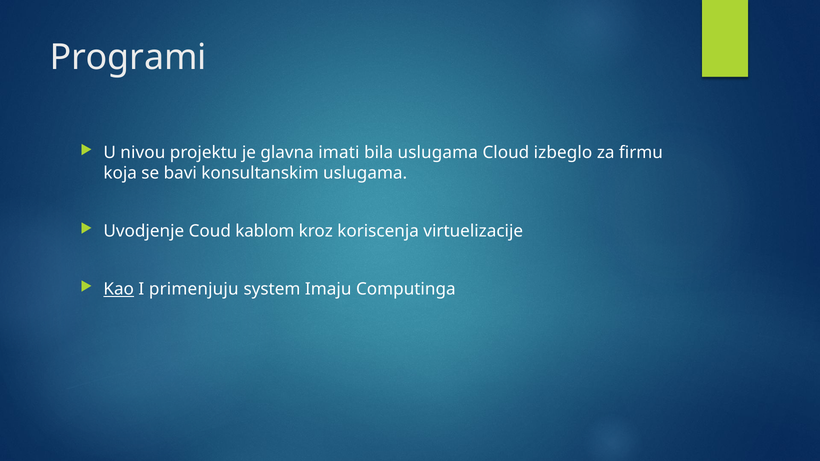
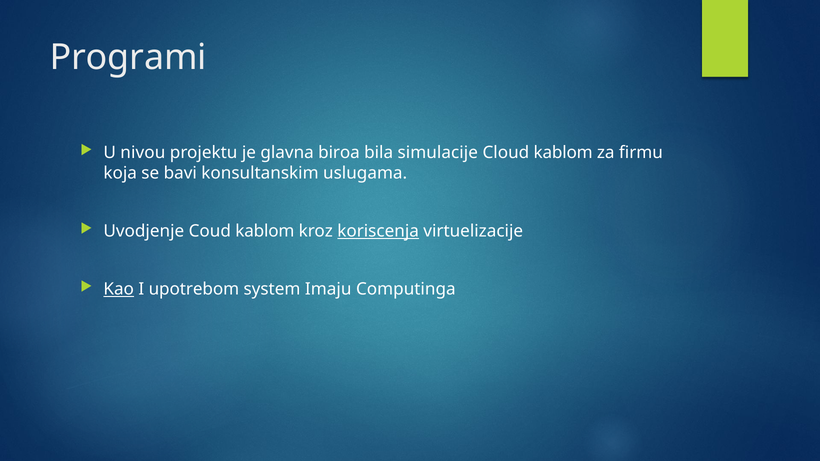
imati: imati -> biroa (339, 153)
bila uslugama: uslugama -> simulacije (438, 153)
Cloud izbeglo: izbeglo -> kablom (563, 153)
koriscenja underline: none -> present (378, 231)
primenjuju: primenjuju -> upotrebom (194, 289)
